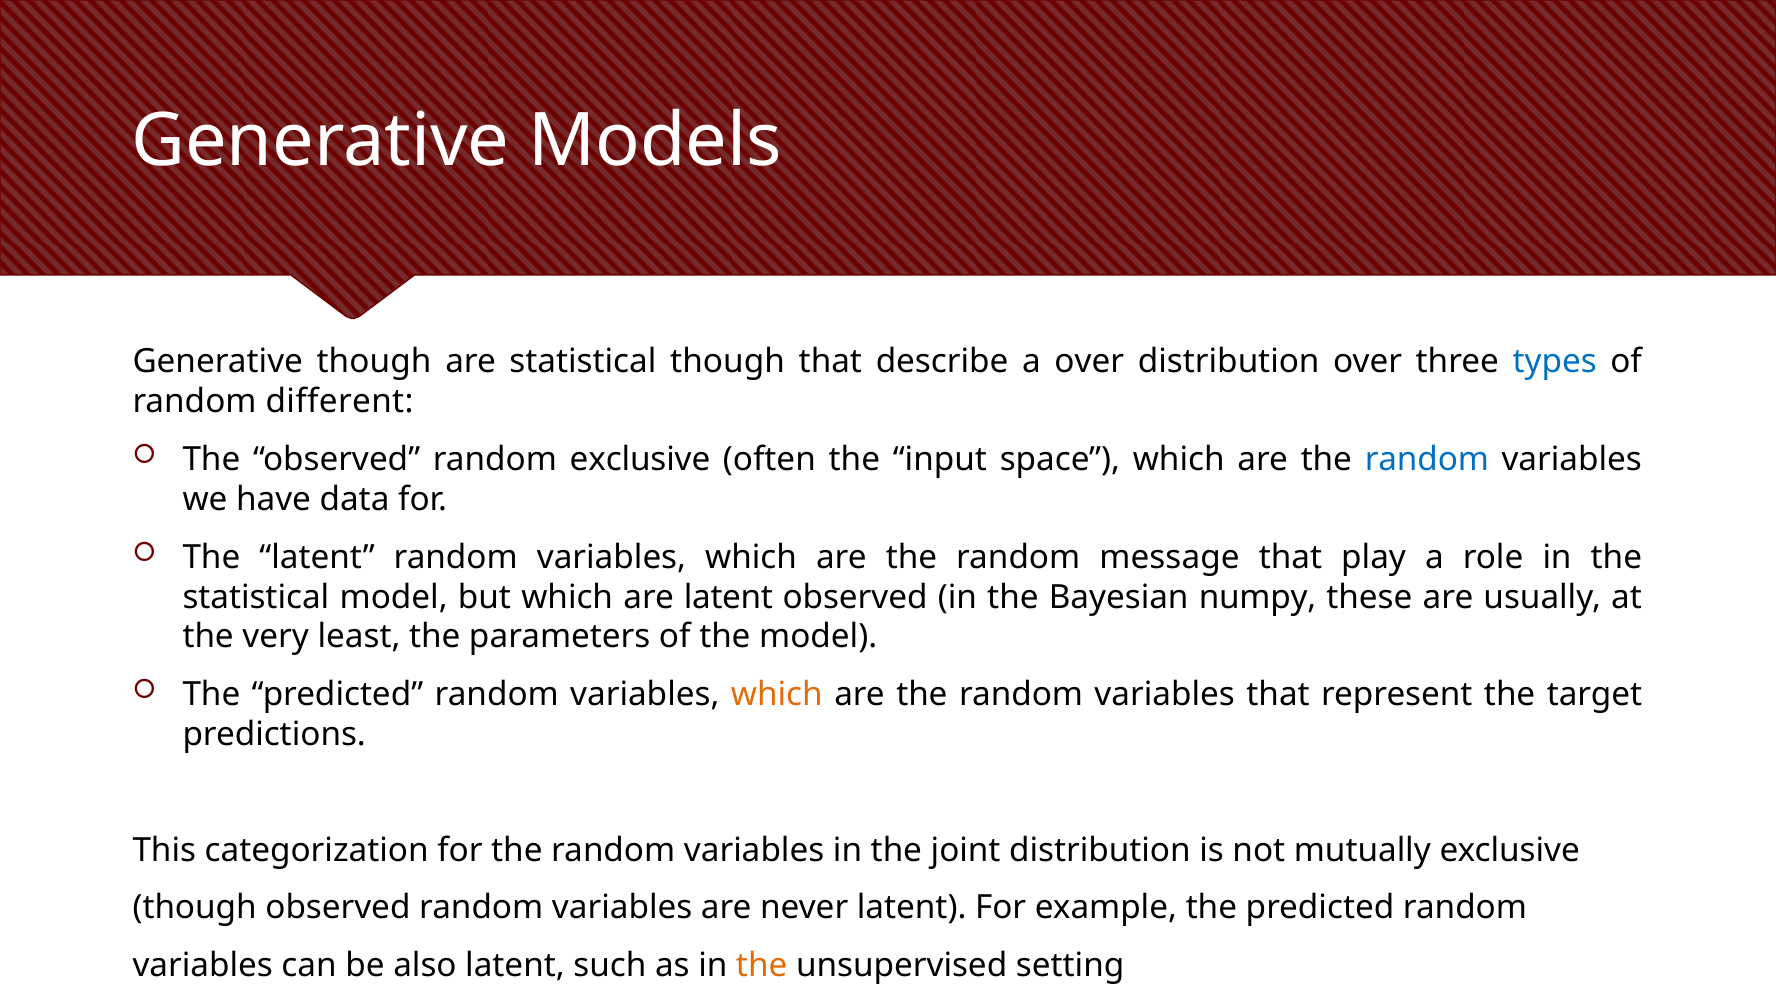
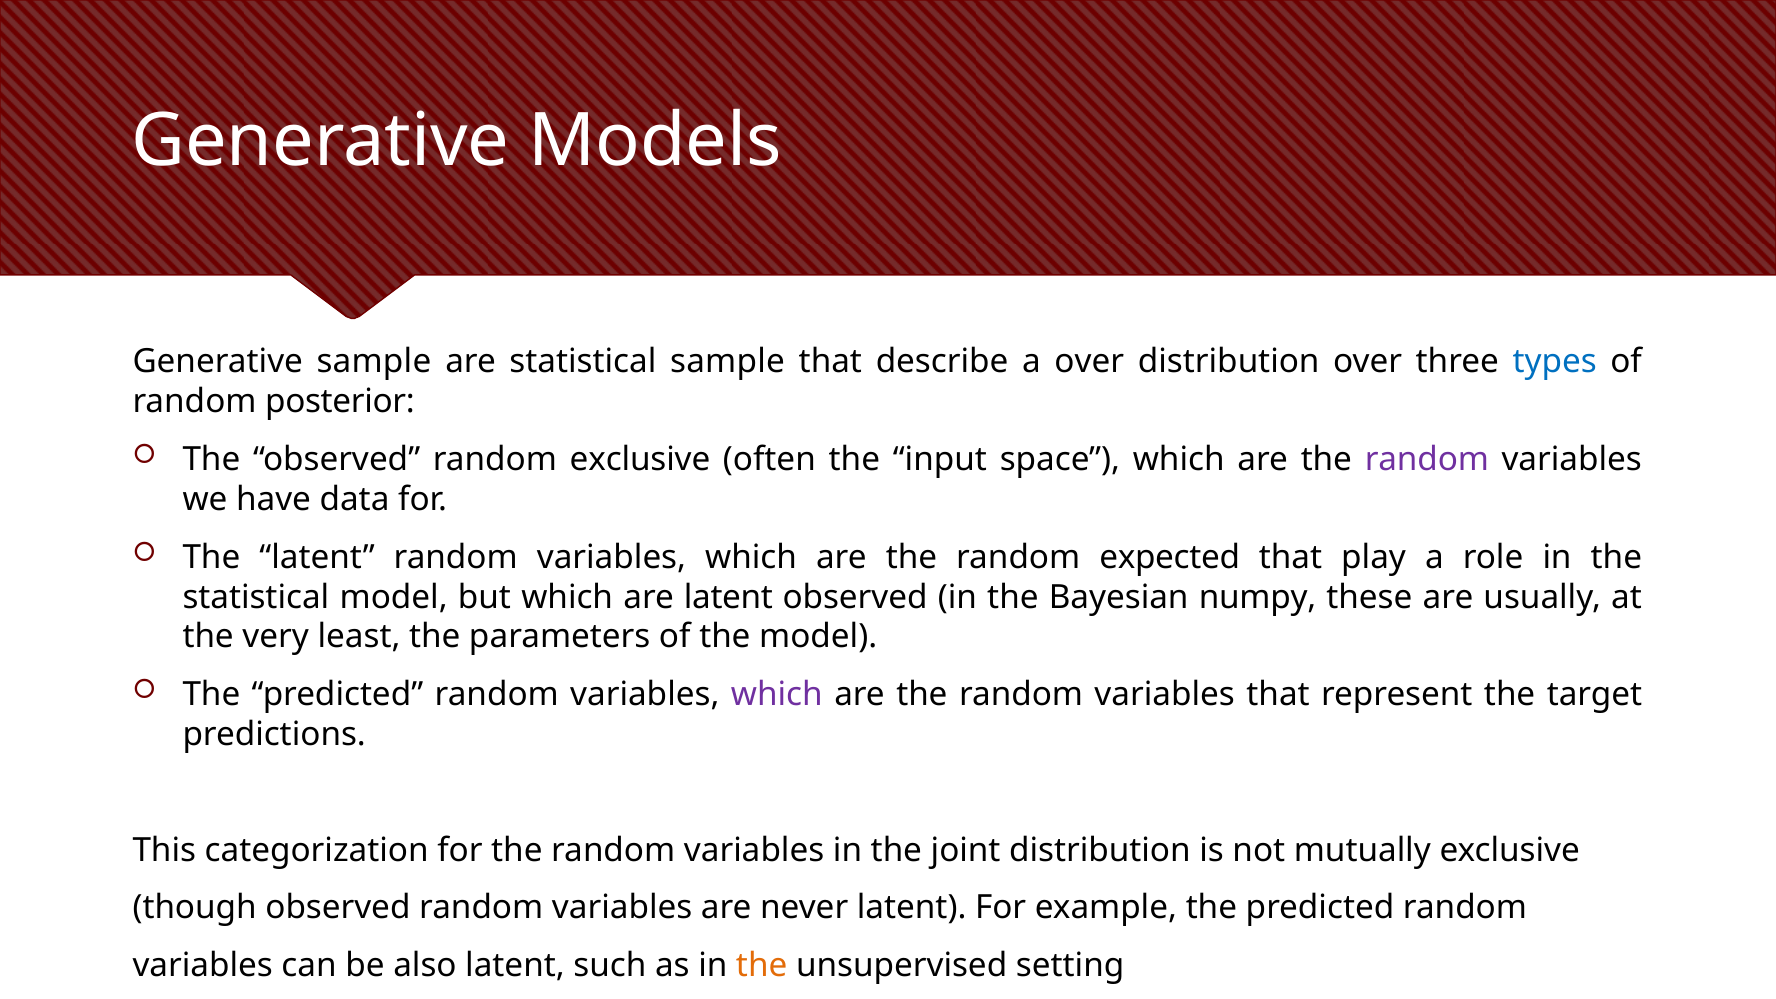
Generative though: though -> sample (374, 362)
statistical though: though -> sample (728, 362)
different: different -> posterior (340, 402)
random colour: blue -> purple (1427, 459)
message: message -> expected (1170, 557)
which colour: orange -> purple (777, 695)
